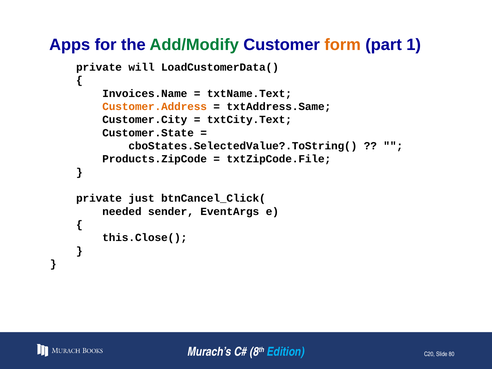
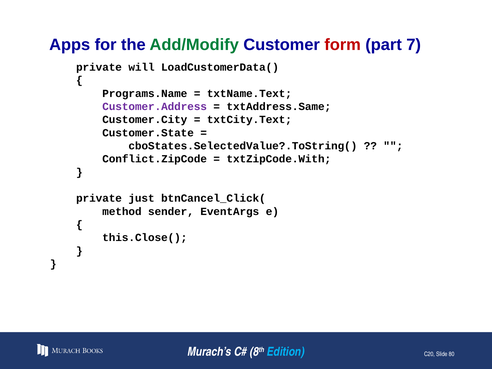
form colour: orange -> red (343, 45)
1: 1 -> 7 (414, 45)
Invoices.Name: Invoices.Name -> Programs.Name (145, 93)
Customer.Address colour: orange -> purple (155, 107)
Products.ZipCode: Products.ZipCode -> Conflict.ZipCode (155, 159)
txtZipCode.File: txtZipCode.File -> txtZipCode.With (279, 159)
needed: needed -> method (122, 211)
